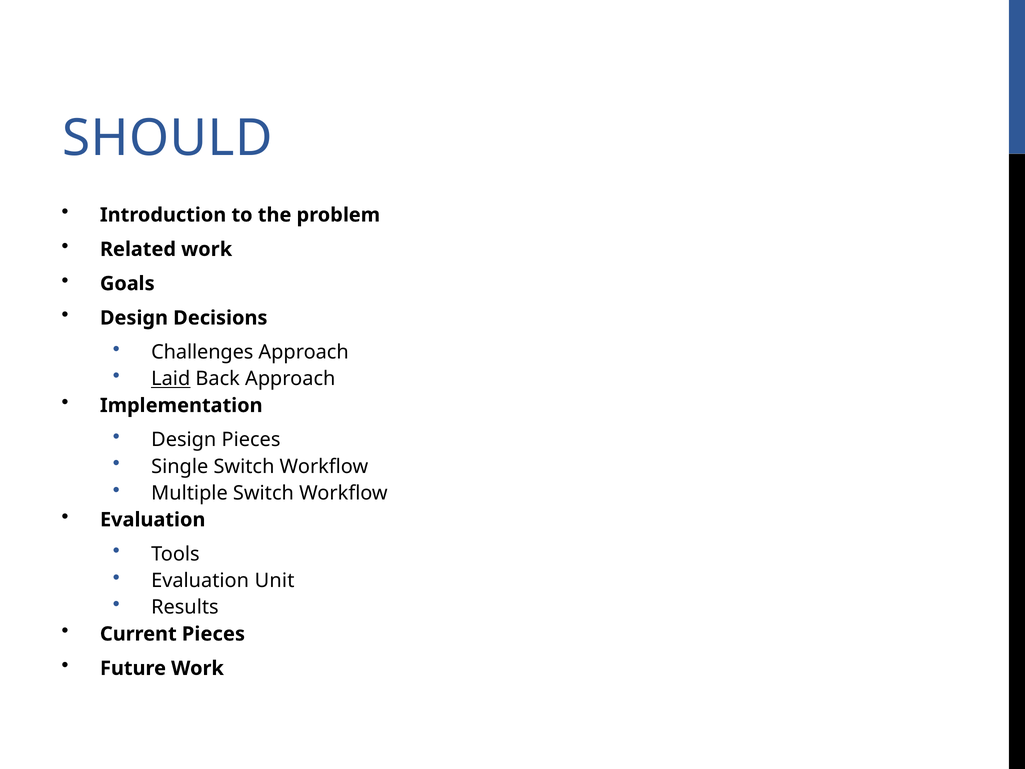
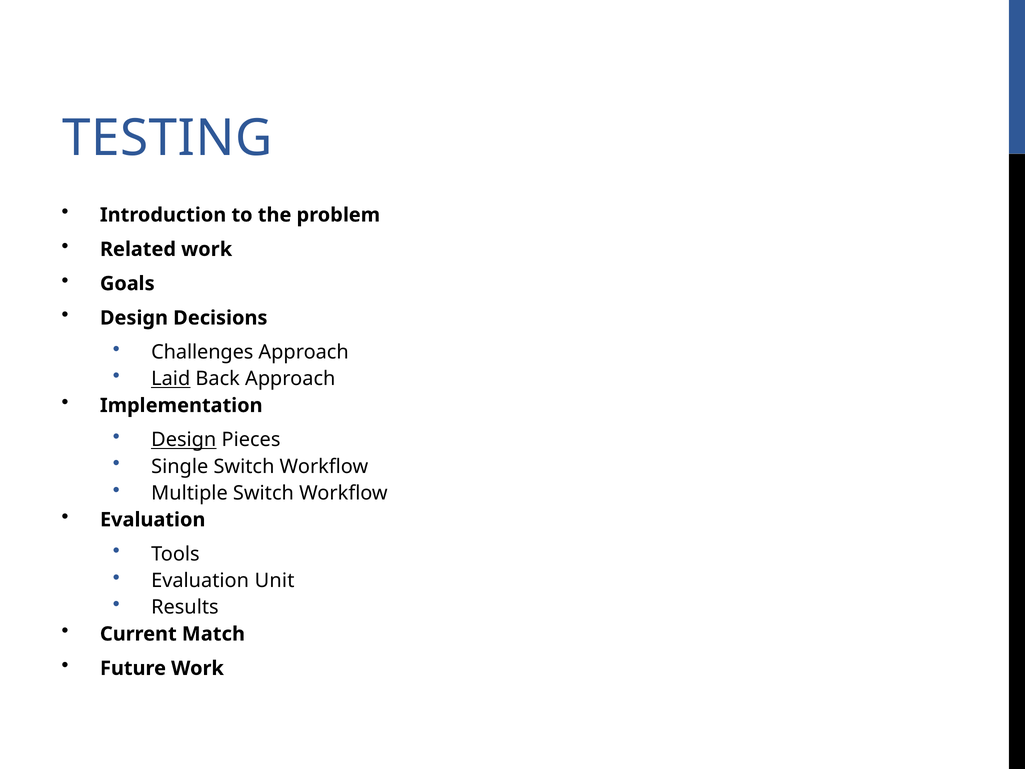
SHOULD: SHOULD -> TESTING (167, 139)
Design underline: none -> present (184, 440)
Current Pieces: Pieces -> Match (213, 634)
